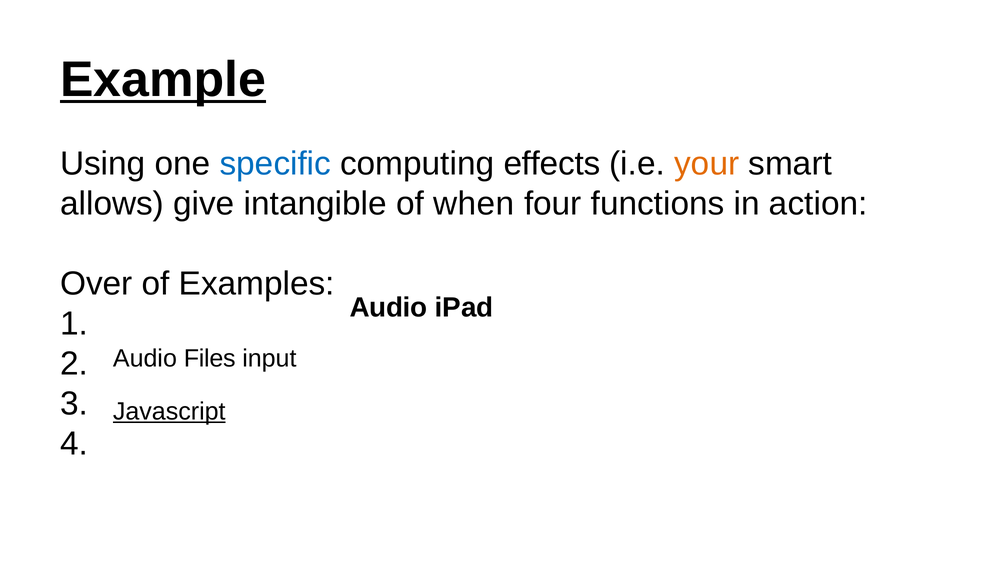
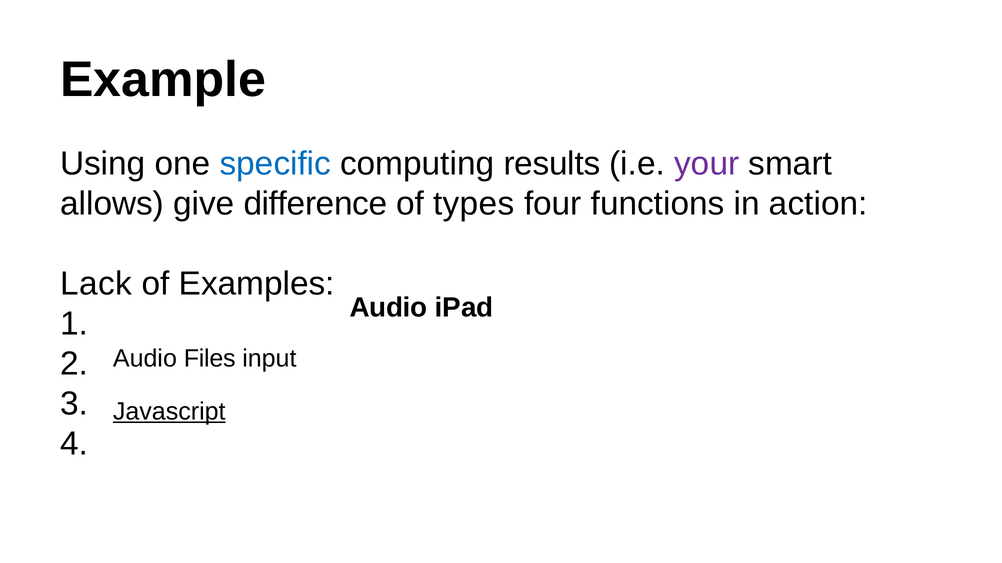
Example underline: present -> none (163, 80)
effects: effects -> results (552, 164)
your colour: orange -> purple (707, 164)
intangible: intangible -> difference (315, 204)
when: when -> types (474, 204)
Over: Over -> Lack (96, 284)
